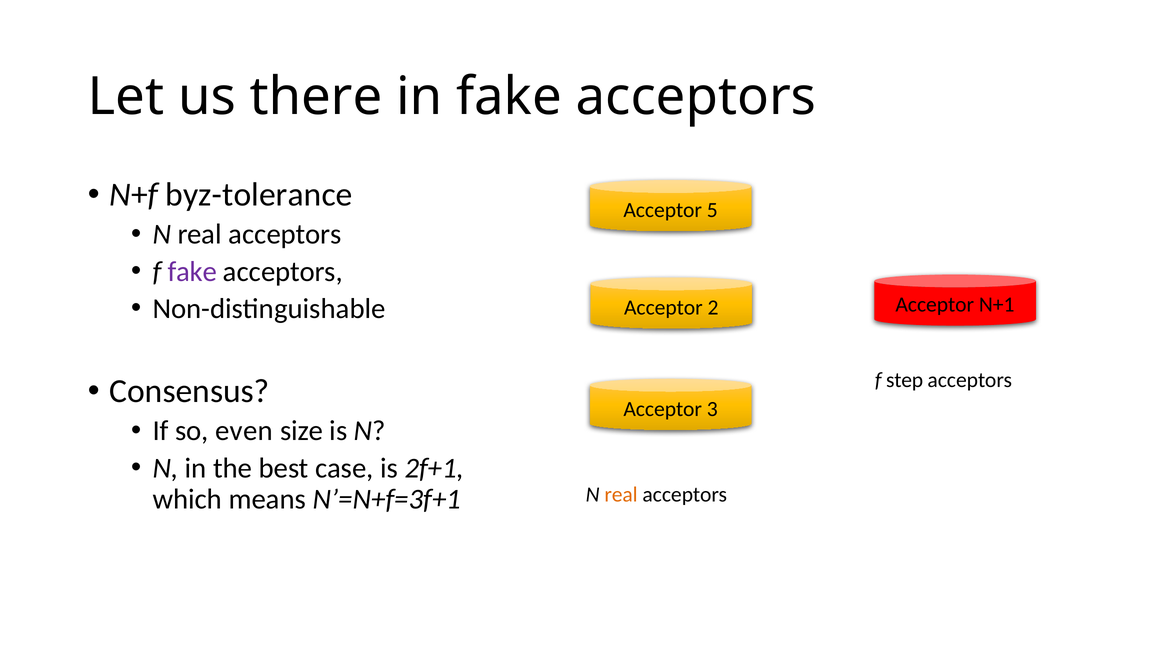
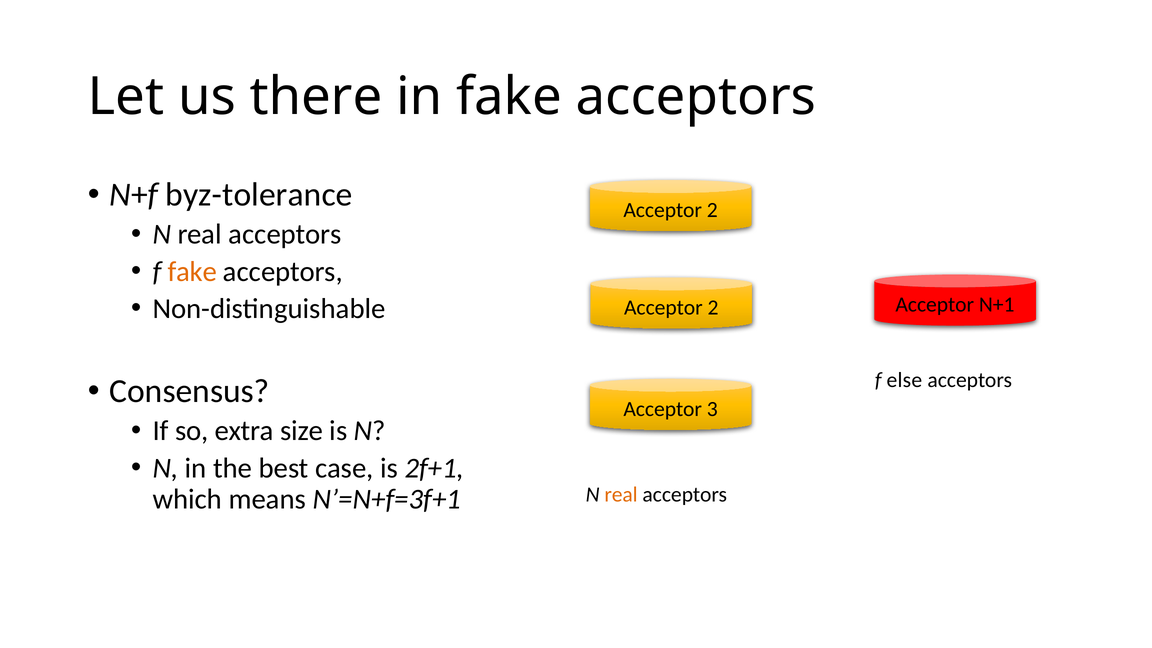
5: 5 -> 2 (712, 210)
fake colour: purple -> orange (192, 271)
step: step -> else (904, 380)
even: even -> extra (244, 431)
